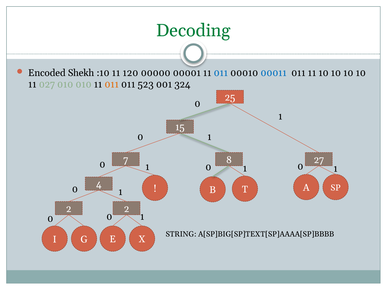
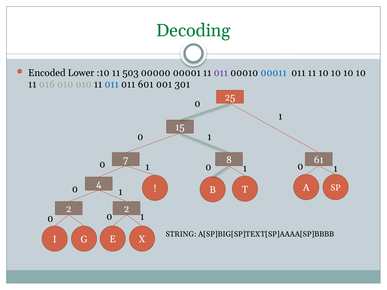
Shekh: Shekh -> Lower (81, 73)
120: 120 -> 503 (131, 73)
011 colour: blue -> purple (221, 73)
027: 027 -> 016 (47, 85)
011 colour: orange -> blue (112, 85)
523: 523 -> 601 (146, 85)
324: 324 -> 301 (182, 85)
27: 27 -> 61 (319, 160)
